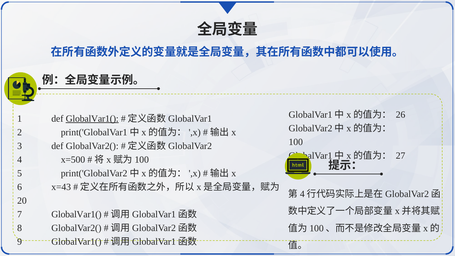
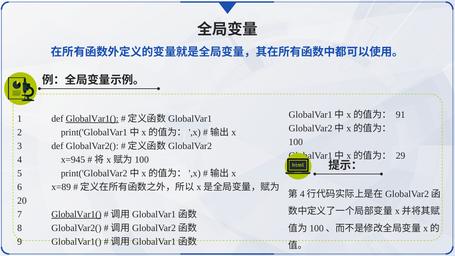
26: 26 -> 91 (401, 115)
27: 27 -> 29 (401, 156)
x=500: x=500 -> x=945 (73, 160)
x=43: x=43 -> x=89 (61, 187)
GlobalVar1( underline: none -> present (76, 214)
